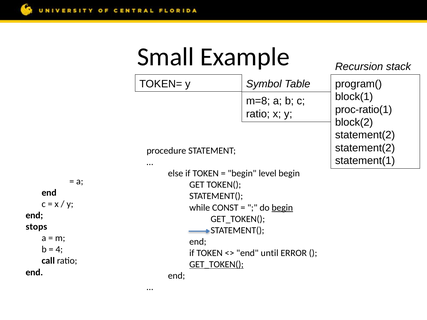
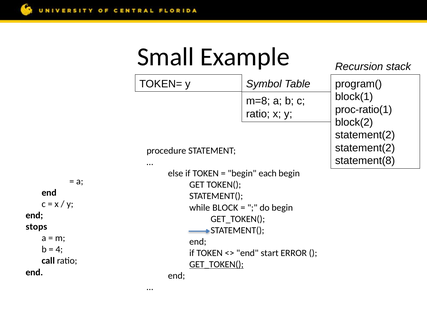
statement(1: statement(1 -> statement(8 (365, 161)
level: level -> each (268, 174)
while CONST: CONST -> BLOCK (225, 208)
begin underline: present -> none (282, 208)
end until: until -> start (270, 253)
